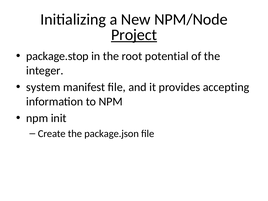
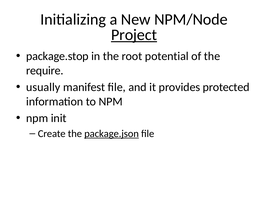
integer: integer -> require (45, 71)
system: system -> usually (43, 87)
accepting: accepting -> protected (226, 87)
package.json underline: none -> present (112, 134)
